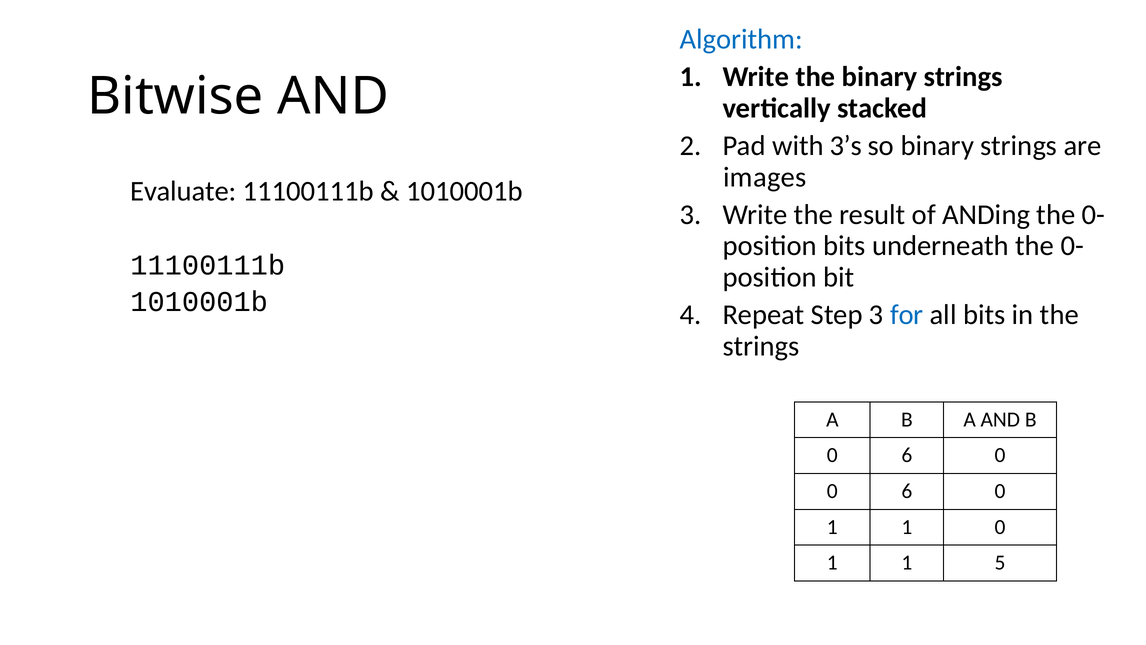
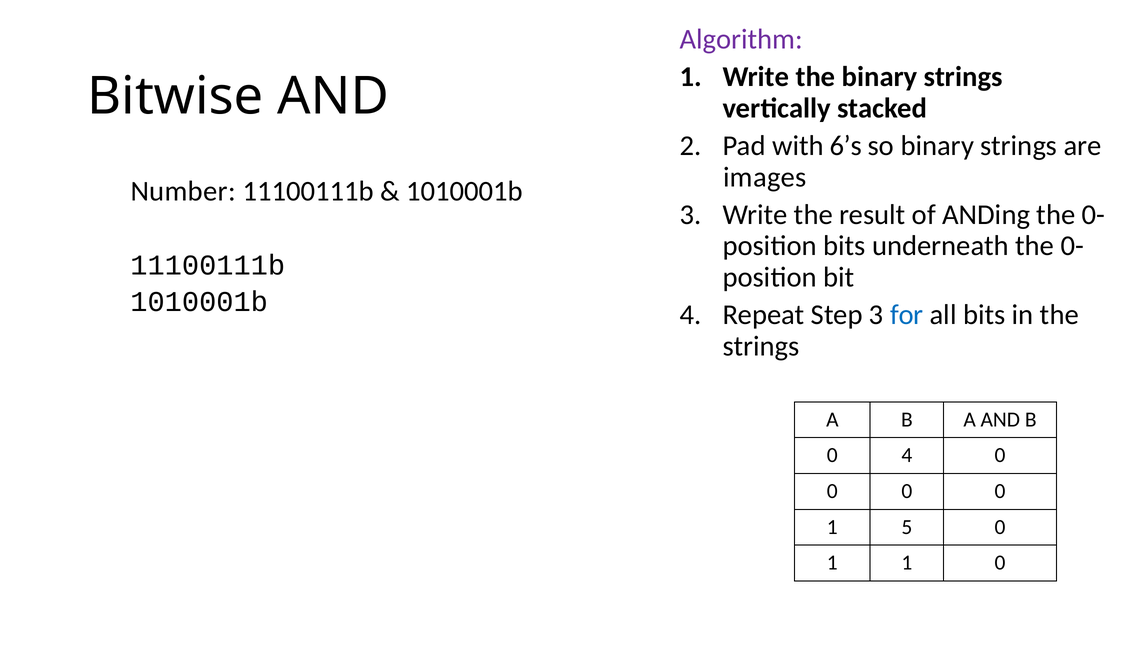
Algorithm colour: blue -> purple (741, 39)
3’s: 3’s -> 6’s (846, 146)
Evaluate: Evaluate -> Number (183, 191)
6: 6 -> 4 (907, 455)
6: 6 -> 0 (907, 491)
1: 1 -> 5 (907, 527)
1 5: 5 -> 0 (1000, 562)
